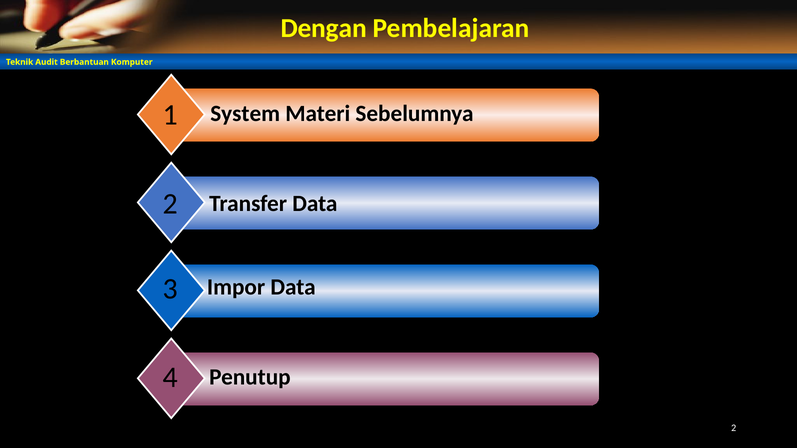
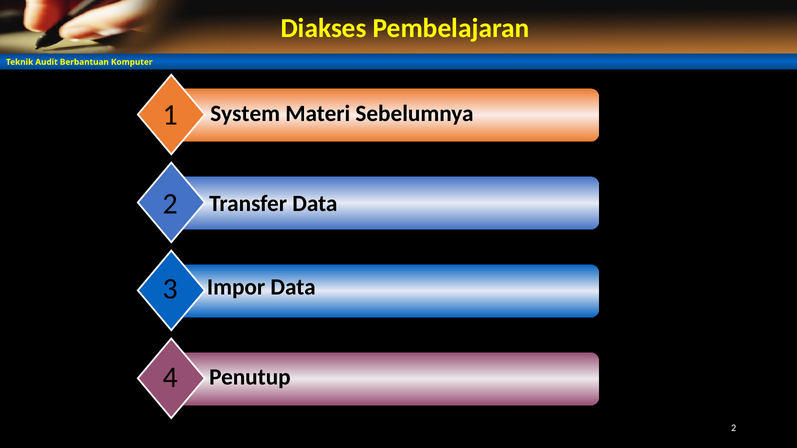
Dengan: Dengan -> Diakses (324, 28)
